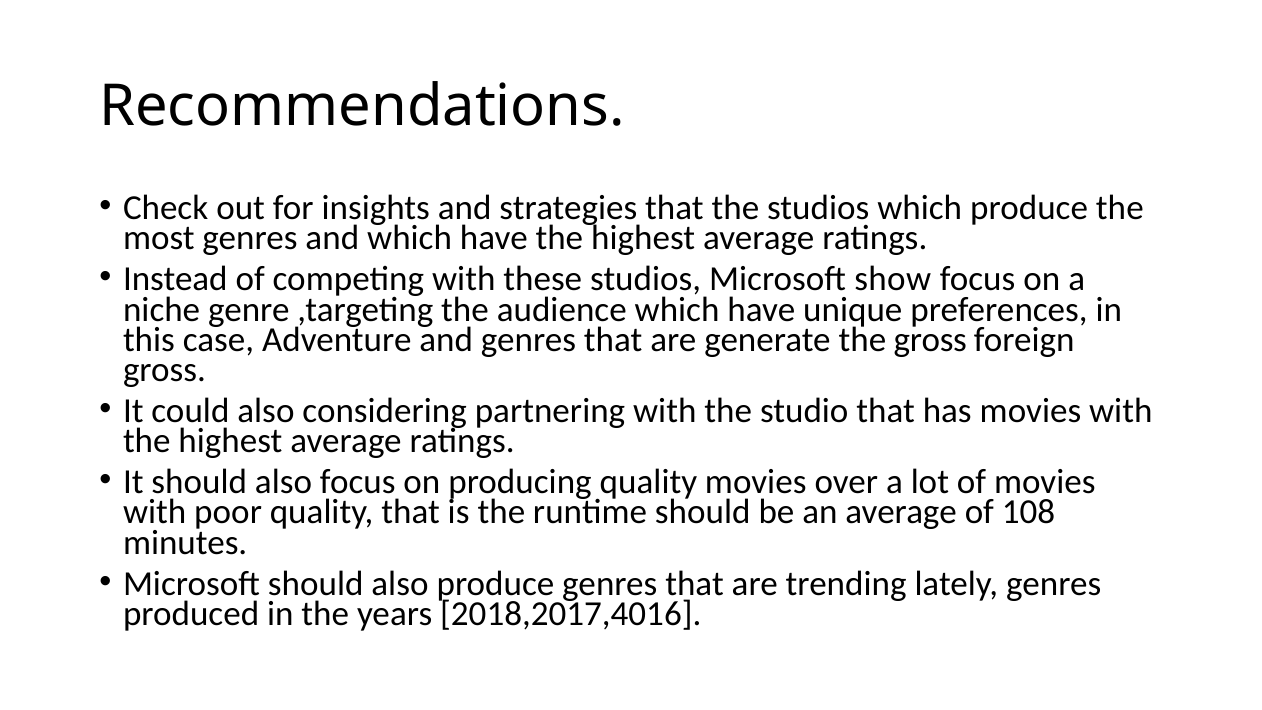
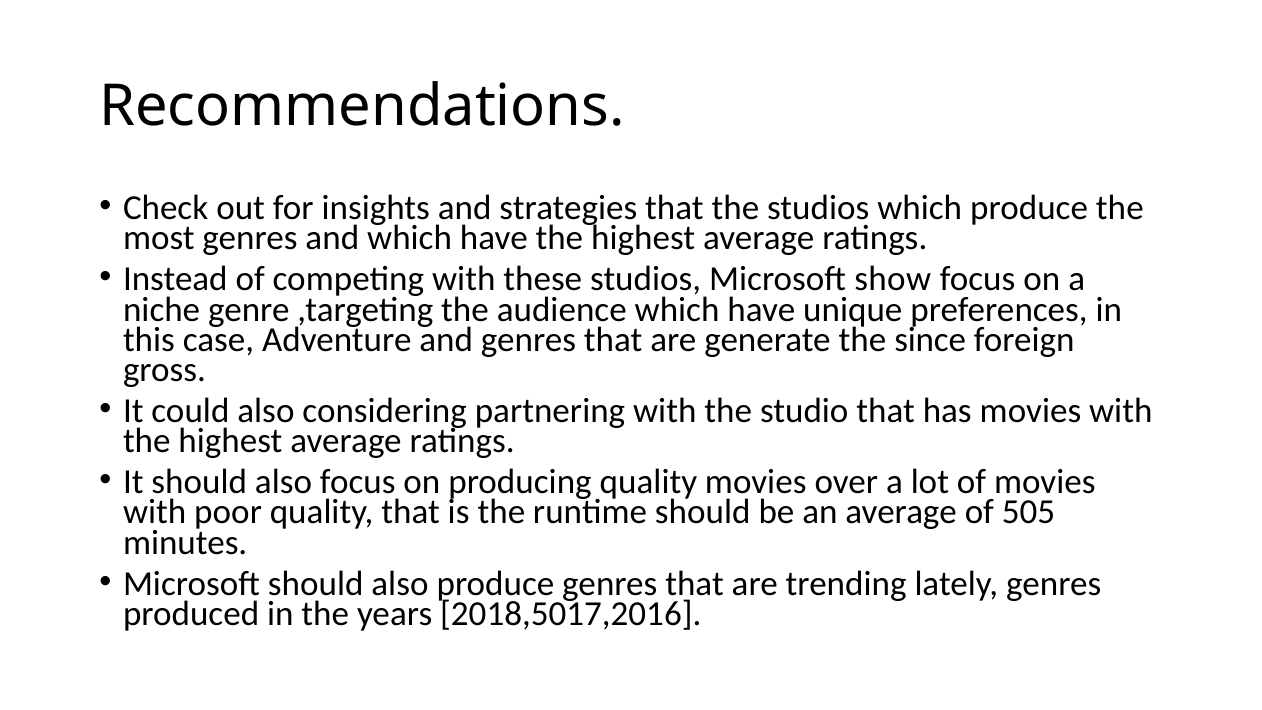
the gross: gross -> since (930, 340)
108: 108 -> 505 (1028, 512)
2018,2017,4016: 2018,2017,4016 -> 2018,5017,2016 (571, 614)
